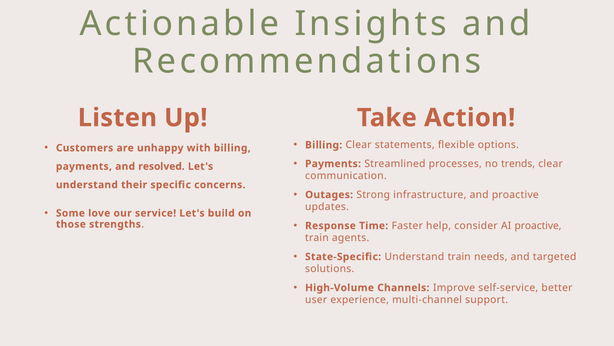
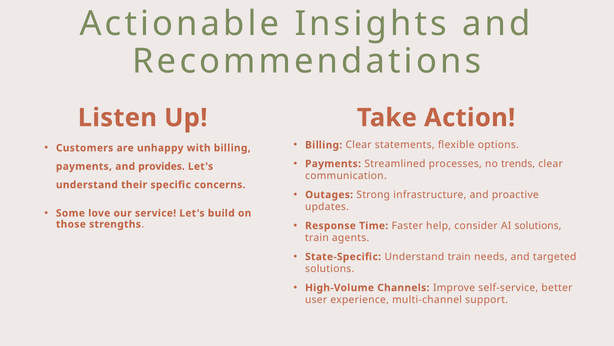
resolved: resolved -> provides (161, 166)
AI proactive: proactive -> solutions (538, 225)
